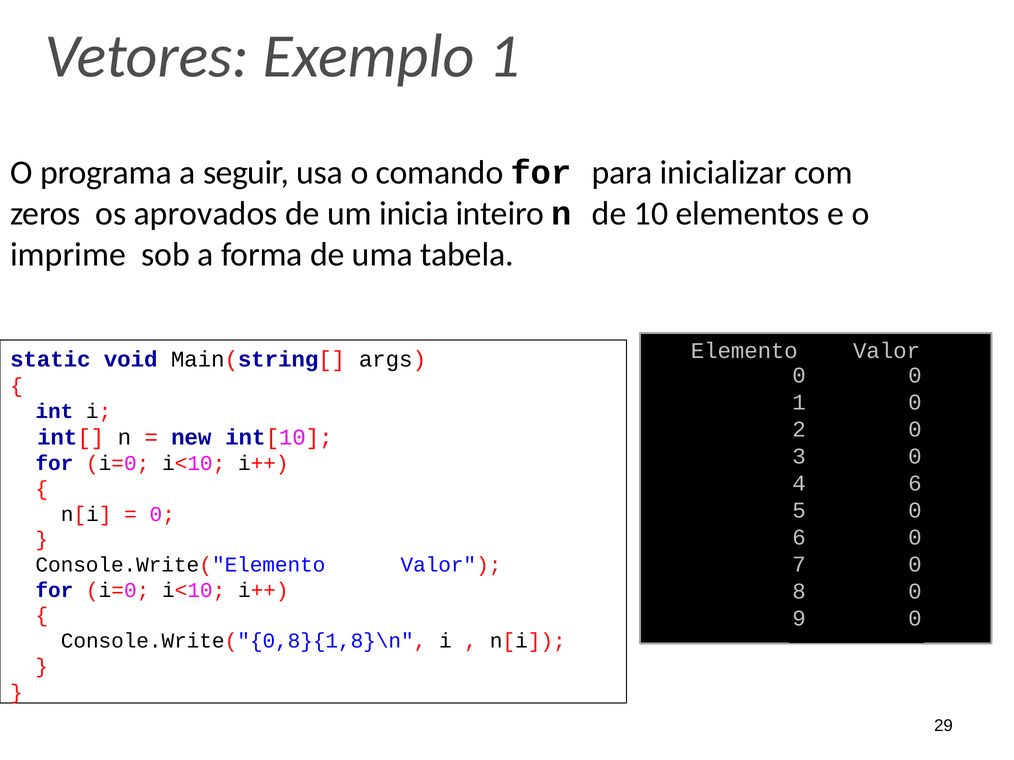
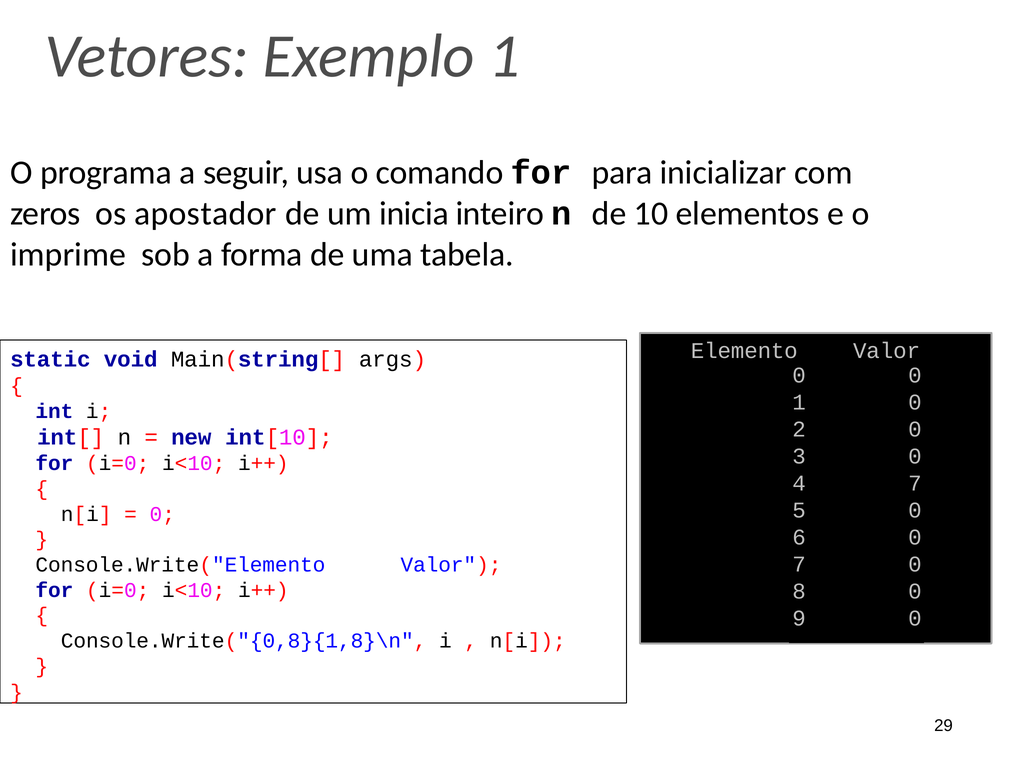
aprovados: aprovados -> apostador (205, 214)
4 6: 6 -> 7 (915, 484)
